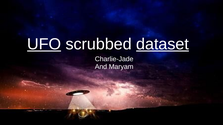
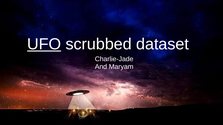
dataset underline: present -> none (163, 44)
